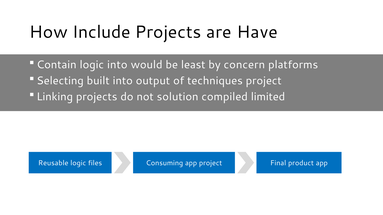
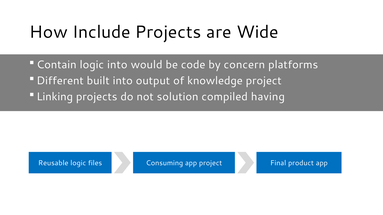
Have: Have -> Wide (257, 32)
least: least -> code (193, 65)
Selecting: Selecting -> Different (60, 81)
techniques: techniques -> knowledge (215, 81)
limited: limited -> having (268, 97)
